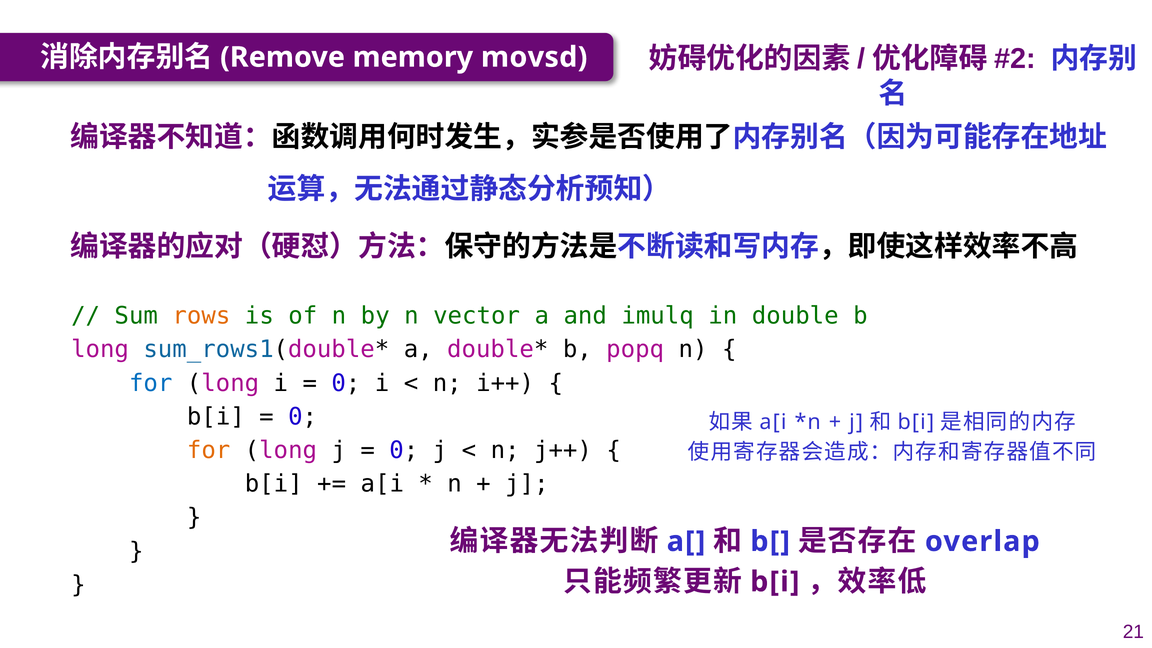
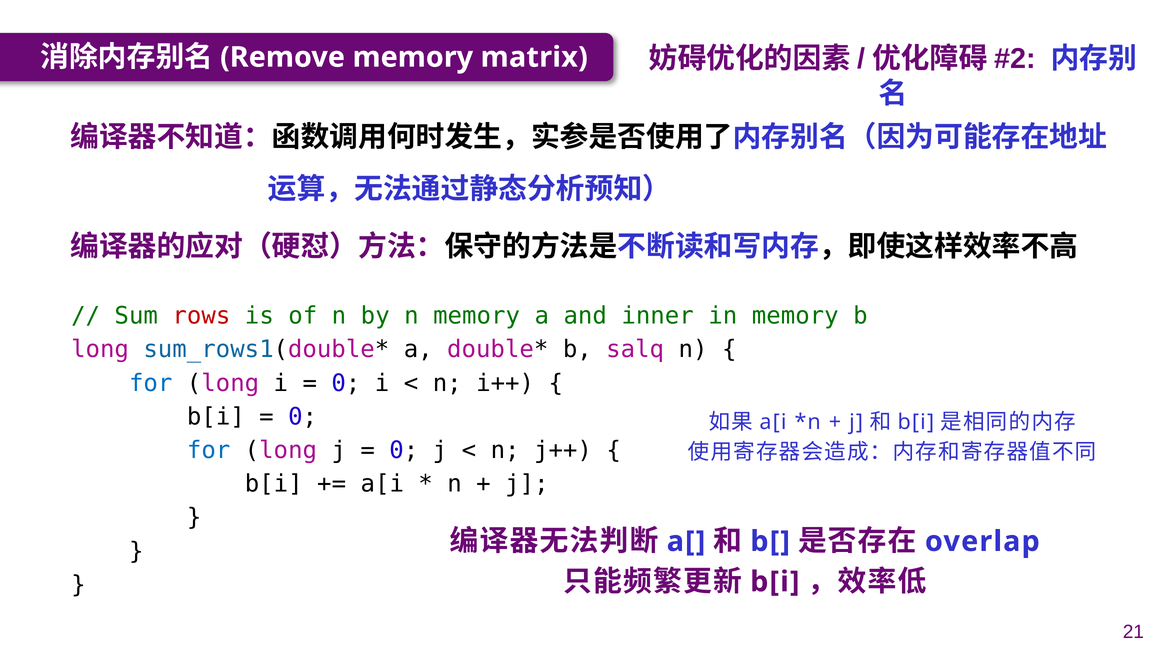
movsd: movsd -> matrix (534, 57)
rows colour: orange -> red (201, 316)
n vector: vector -> memory (477, 316)
imulq: imulq -> inner (658, 316)
in double: double -> memory (795, 316)
popq: popq -> salq (635, 350)
for colour: orange -> blue (209, 450)
